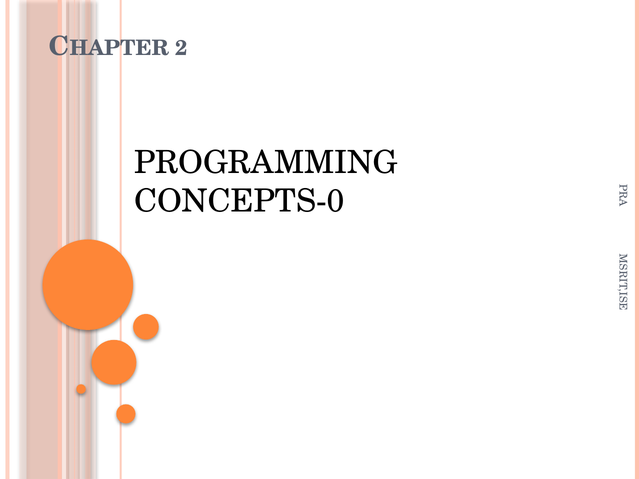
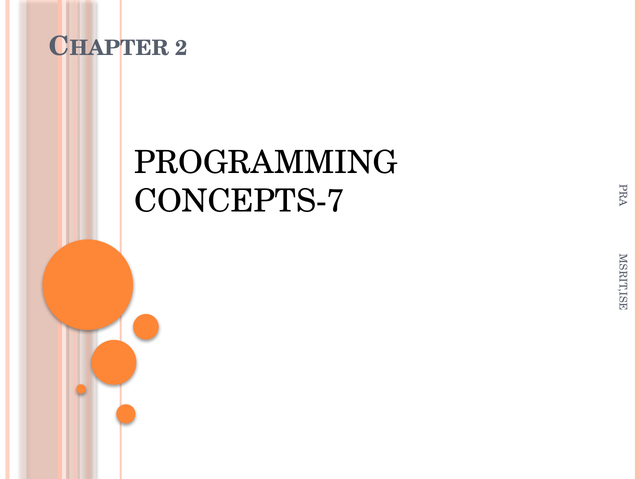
CONCEPTS-0: CONCEPTS-0 -> CONCEPTS-7 (239, 201)
